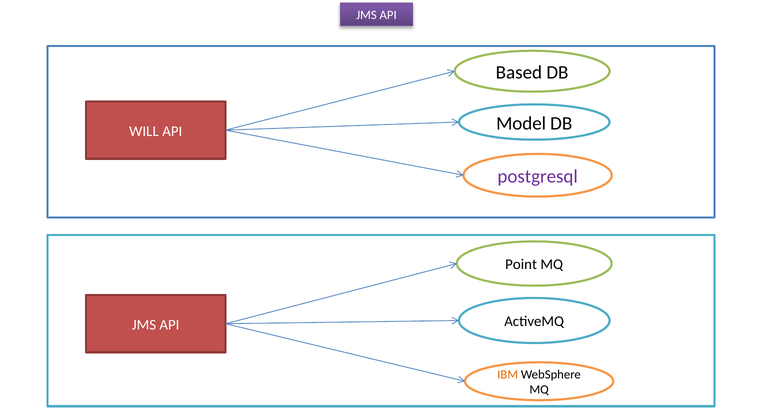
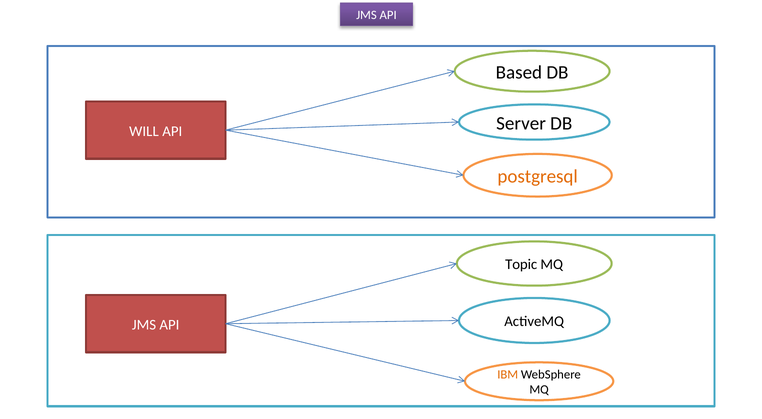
Model: Model -> Server (521, 123)
postgresql colour: purple -> orange (538, 177)
Point: Point -> Topic (521, 265)
